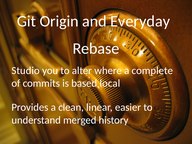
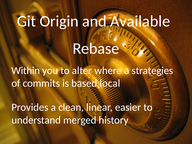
Everyday: Everyday -> Available (140, 21)
Studio: Studio -> Within (26, 70)
complete: complete -> strategies (152, 70)
